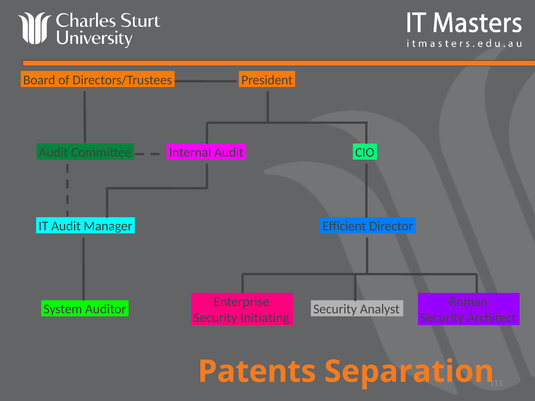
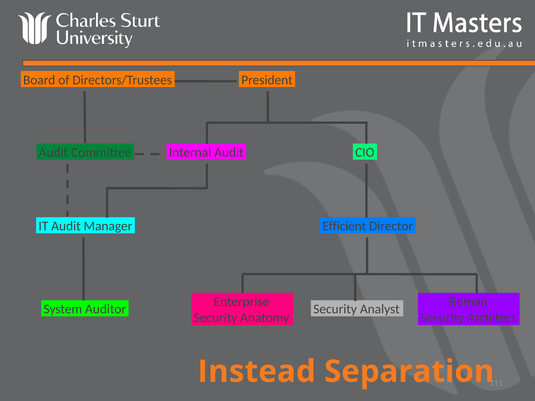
Initiating: Initiating -> Anatomy (265, 318)
Patents: Patents -> Instead (257, 372)
